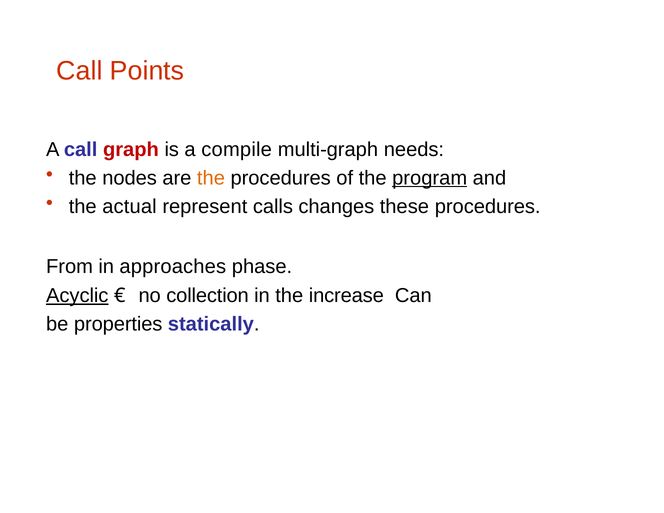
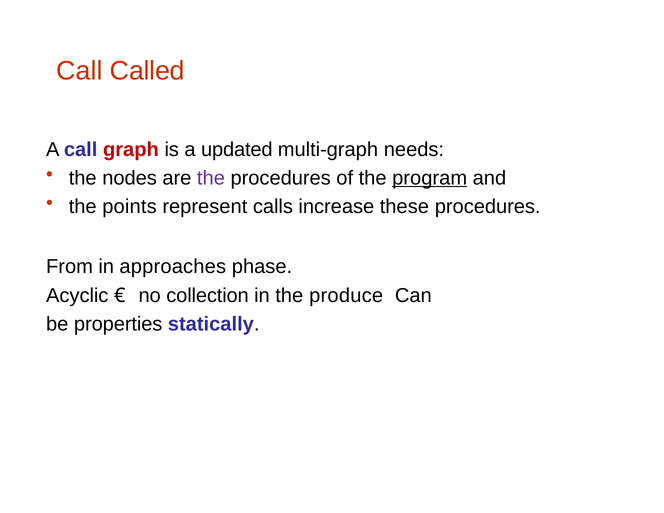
Points: Points -> Called (147, 71)
compile: compile -> updated (237, 149)
the colour: orange -> purple (211, 178)
actual: actual -> points (129, 206)
changes: changes -> increase (336, 206)
Acyclic underline: present -> none (77, 296)
increase: increase -> produce (346, 296)
